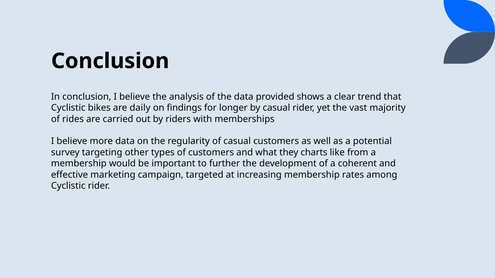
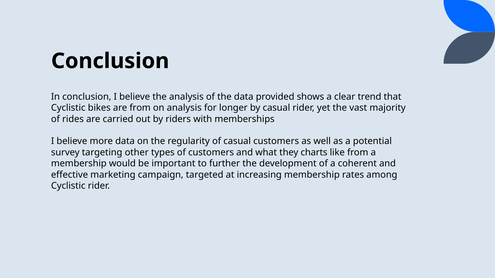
are daily: daily -> from (140, 108)
on findings: findings -> analysis (184, 108)
